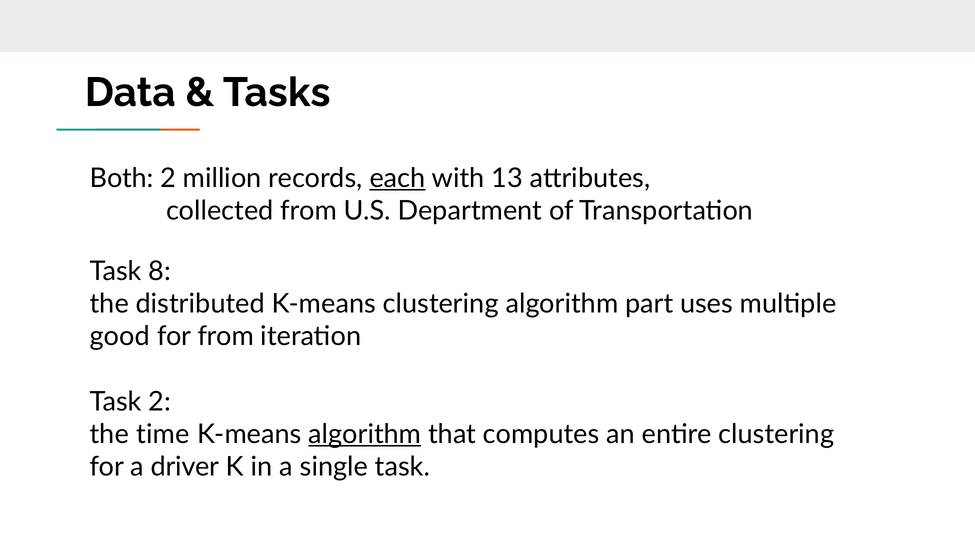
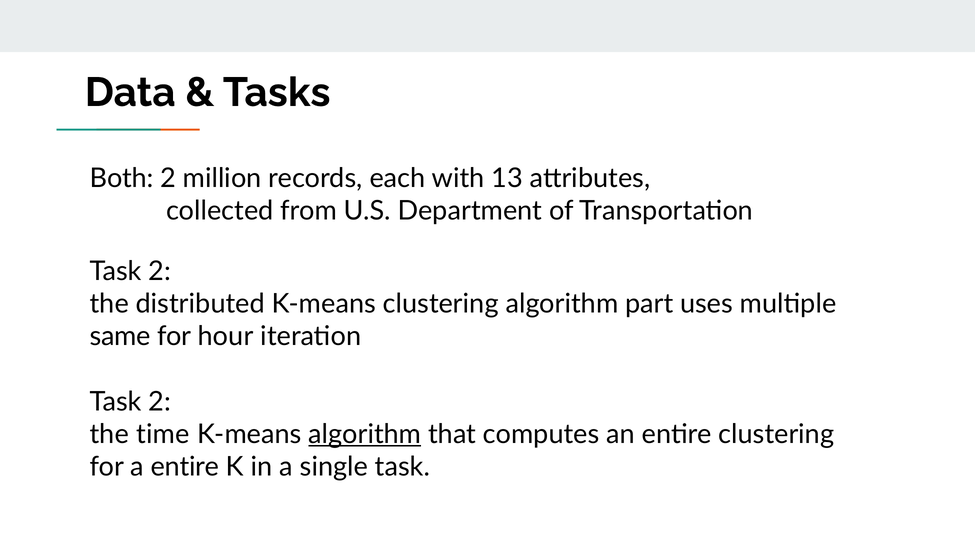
each underline: present -> none (398, 178)
8: 8 -> 2 (160, 271)
good: good -> same (120, 336)
for from: from -> hour (226, 336)
a driver: driver -> entire (185, 466)
